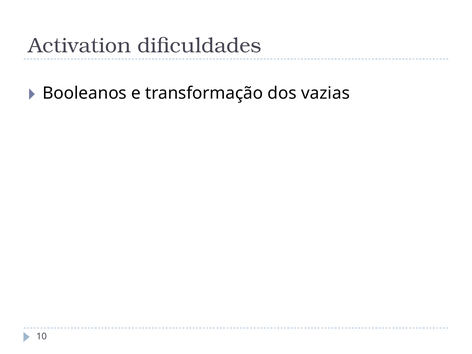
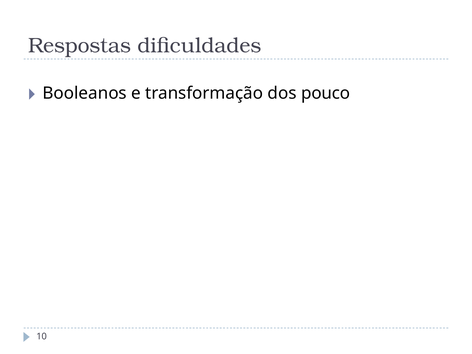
Activation: Activation -> Respostas (80, 45)
vazias: vazias -> pouco (326, 93)
